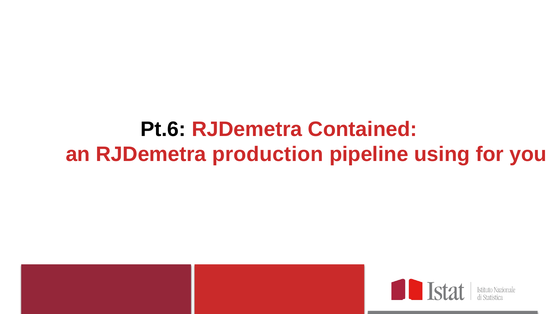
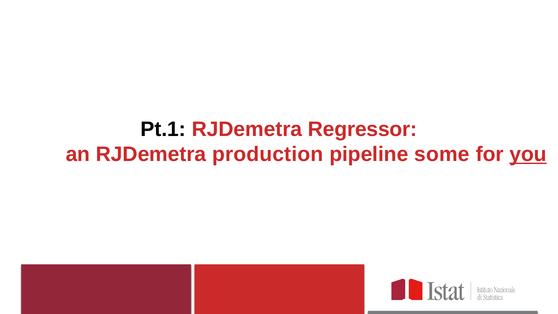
Pt.6: Pt.6 -> Pt.1 (163, 129)
Contained: Contained -> Regressor (363, 129)
using: using -> some (442, 154)
you underline: none -> present (528, 154)
